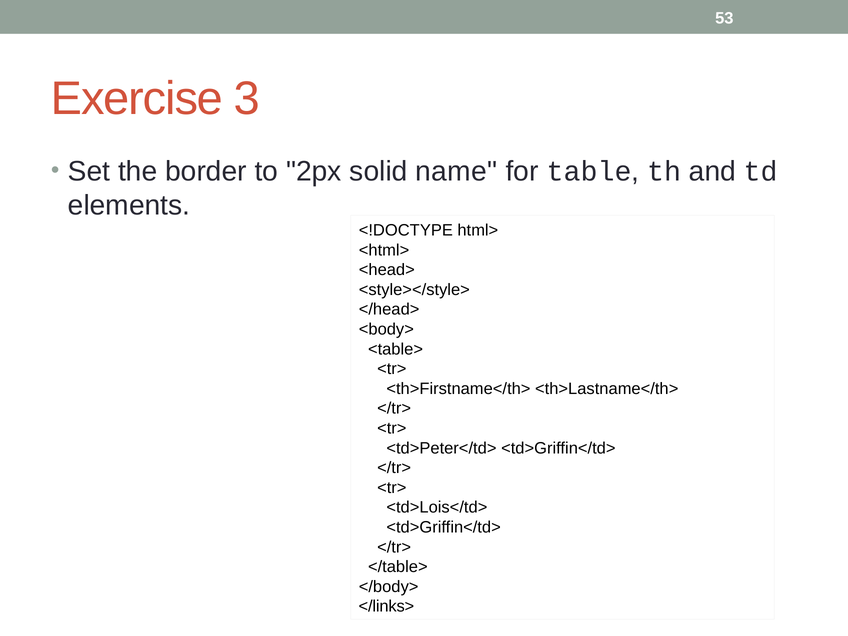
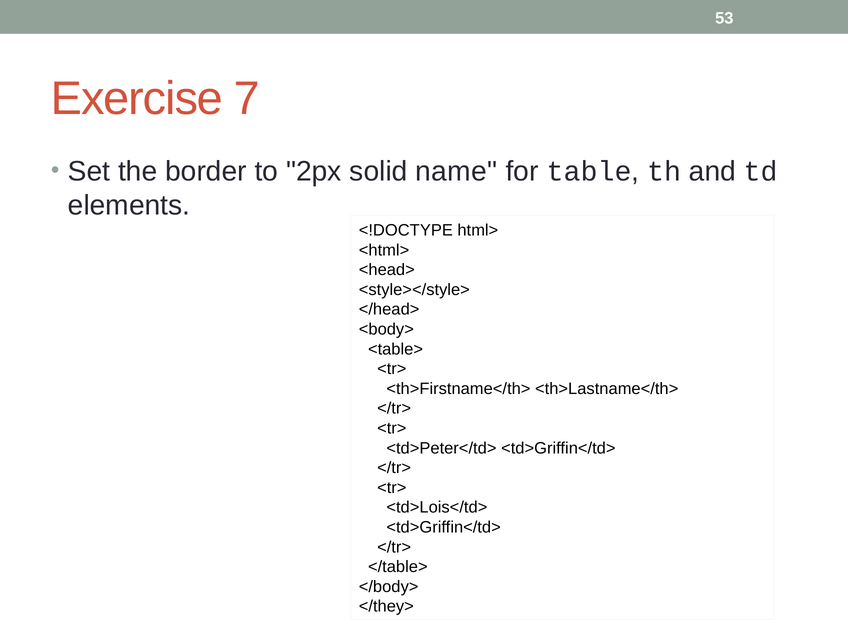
3: 3 -> 7 (247, 99)
</links>: </links> -> </they> (386, 607)
